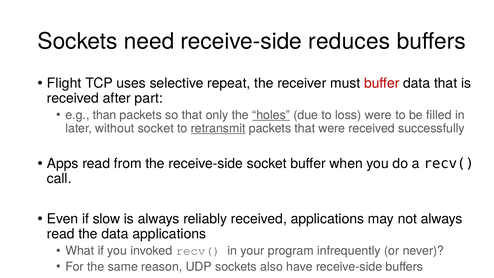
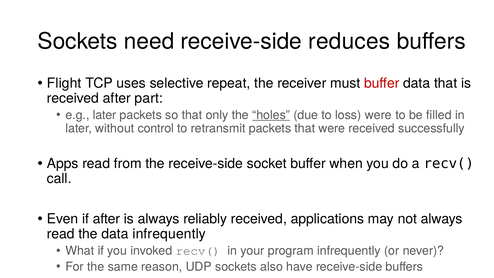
e.g than: than -> later (105, 115)
without socket: socket -> control (156, 128)
retransmit underline: present -> none (218, 128)
if slow: slow -> after (107, 219)
data applications: applications -> infrequently (169, 234)
